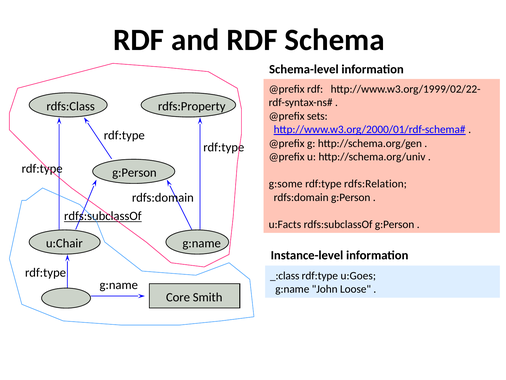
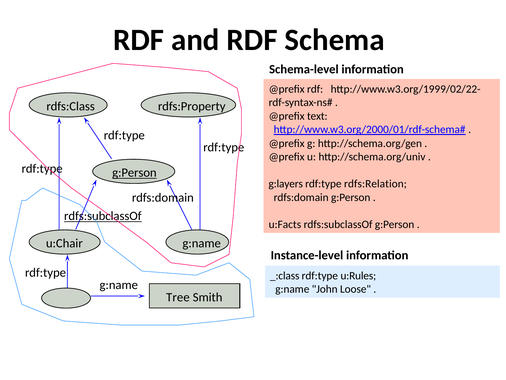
sets: sets -> text (317, 116)
g:Person underline: none -> present (134, 173)
g:some: g:some -> g:layers (286, 184)
u:Goes: u:Goes -> u:Rules (358, 275)
Core: Core -> Tree (178, 297)
